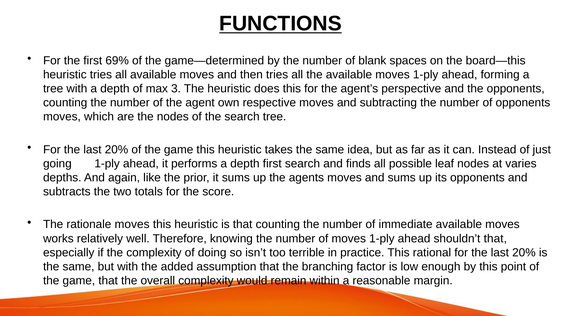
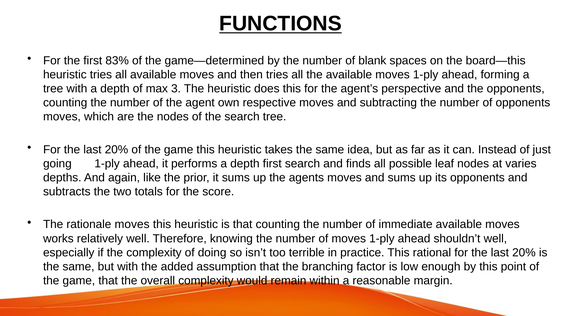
69%: 69% -> 83% (117, 60)
shouldn’t that: that -> well (495, 238)
